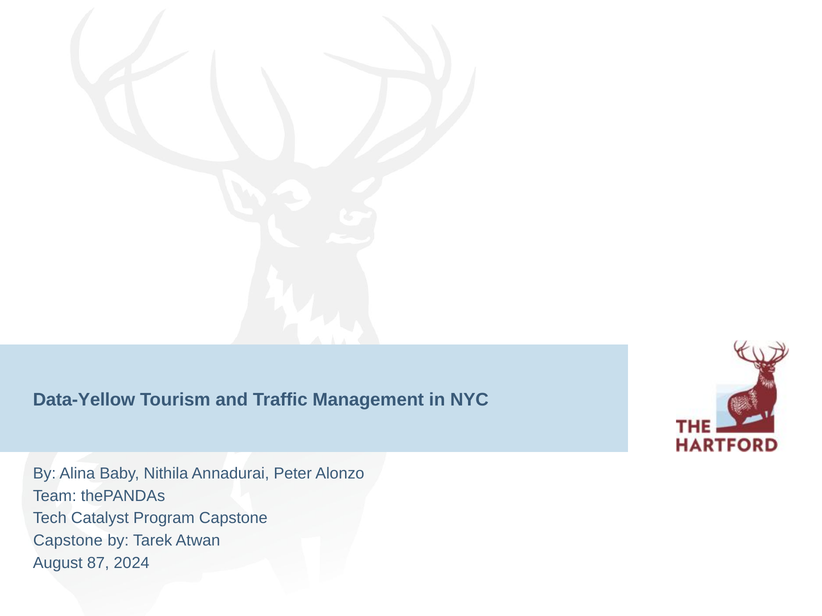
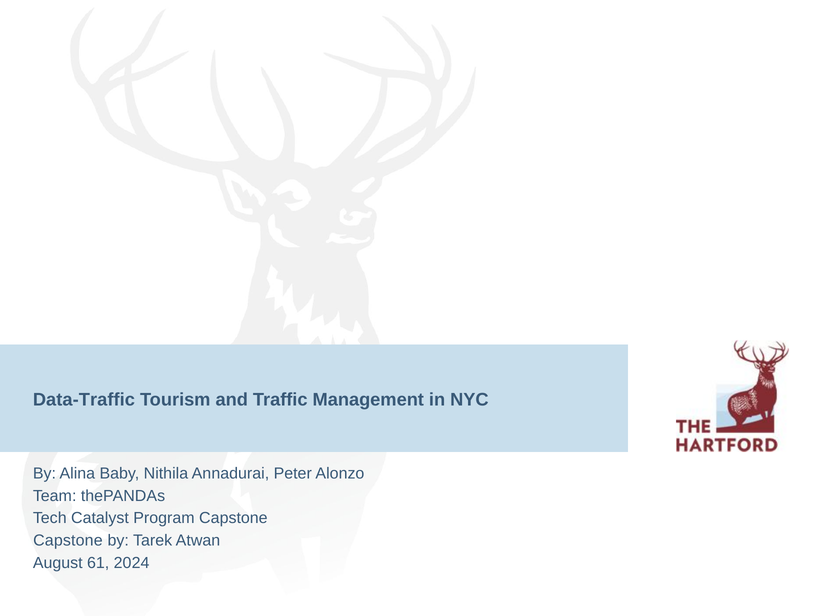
Data-Yellow: Data-Yellow -> Data-Traffic (84, 400)
87: 87 -> 61 (98, 563)
